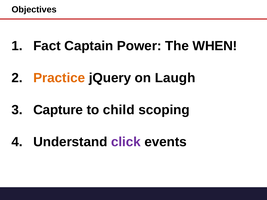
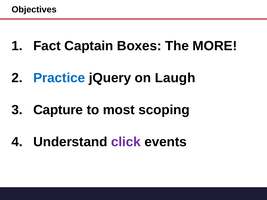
Power: Power -> Boxes (139, 46)
WHEN: WHEN -> MORE (215, 46)
Practice colour: orange -> blue (59, 78)
child: child -> most (119, 110)
